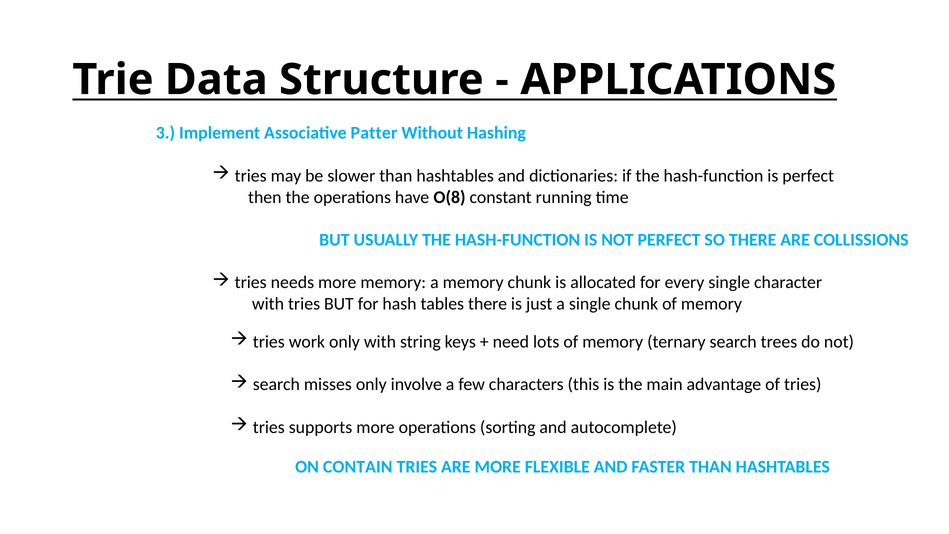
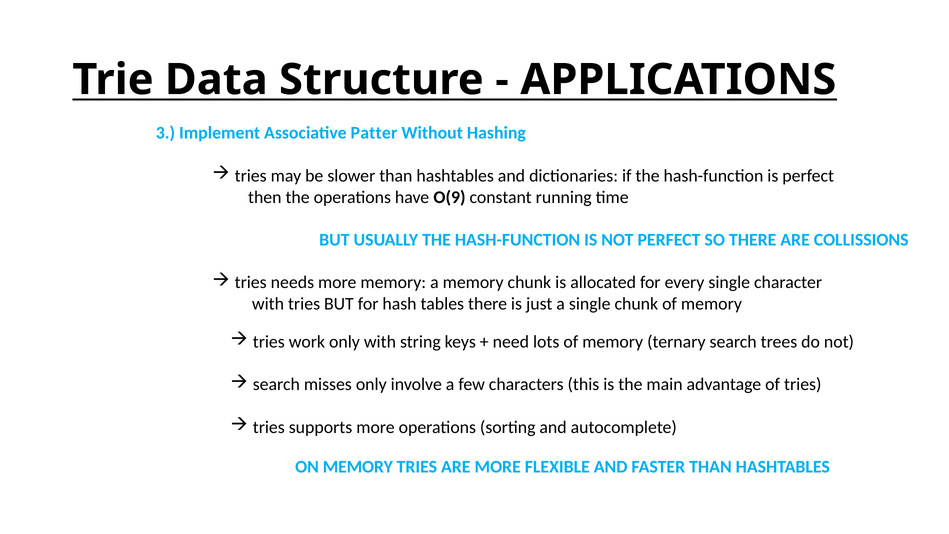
O(8: O(8 -> O(9 (450, 197)
ON CONTAIN: CONTAIN -> MEMORY (358, 467)
